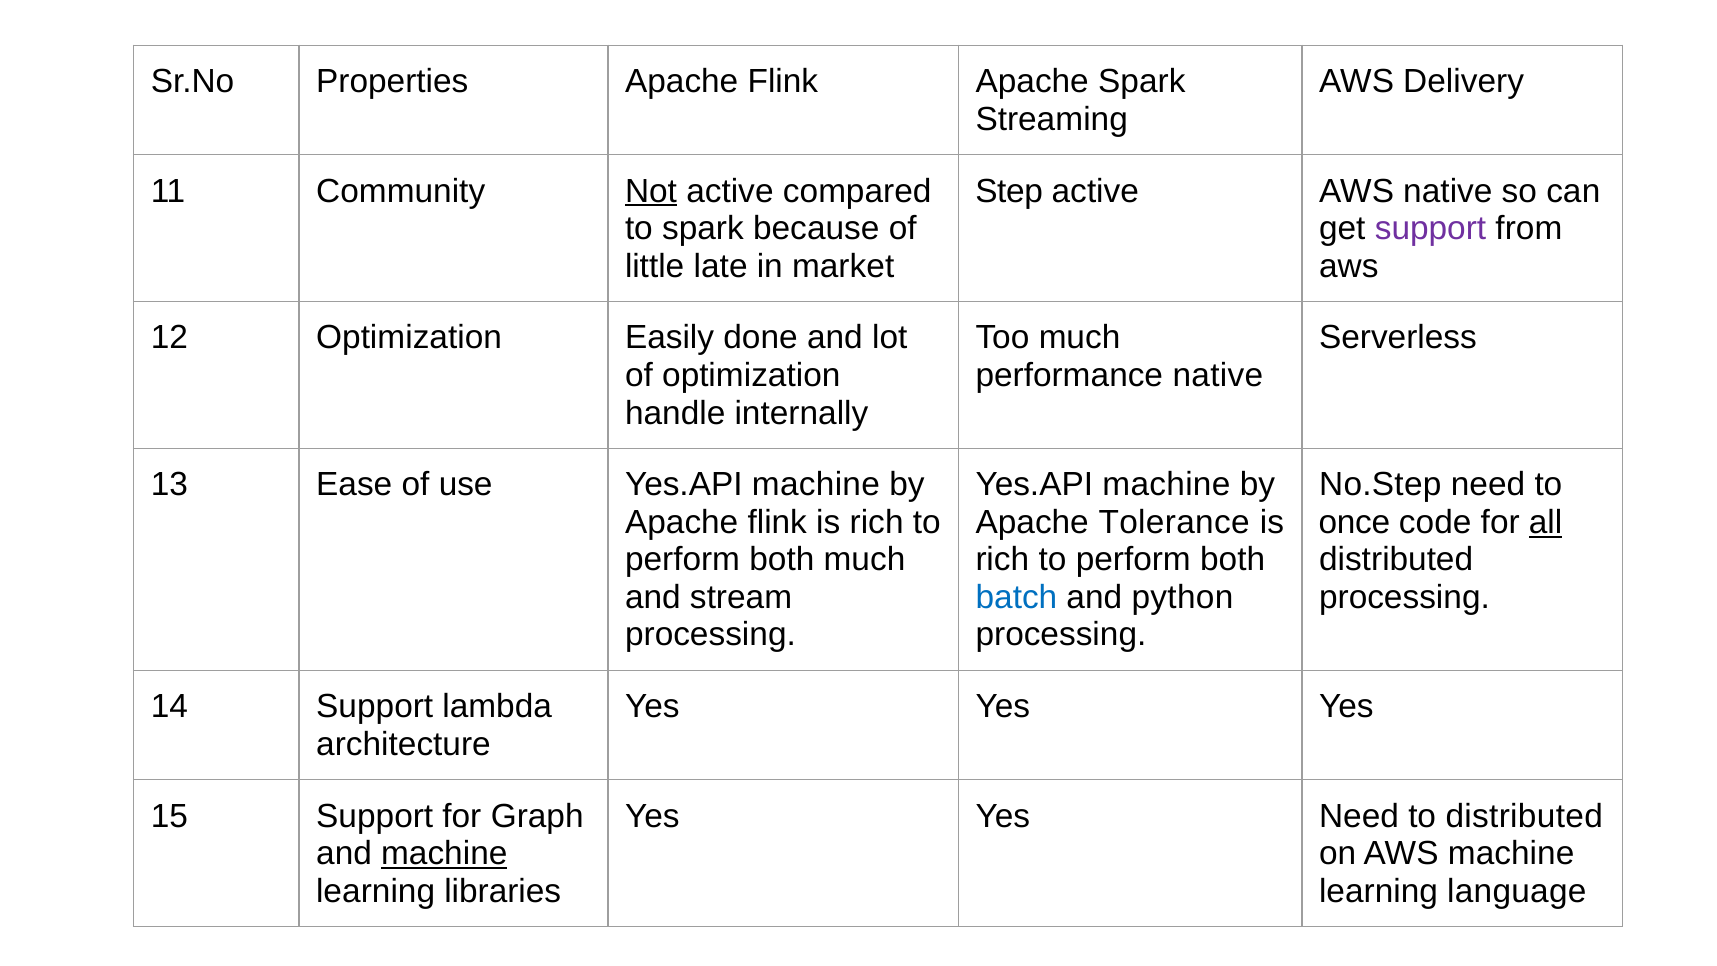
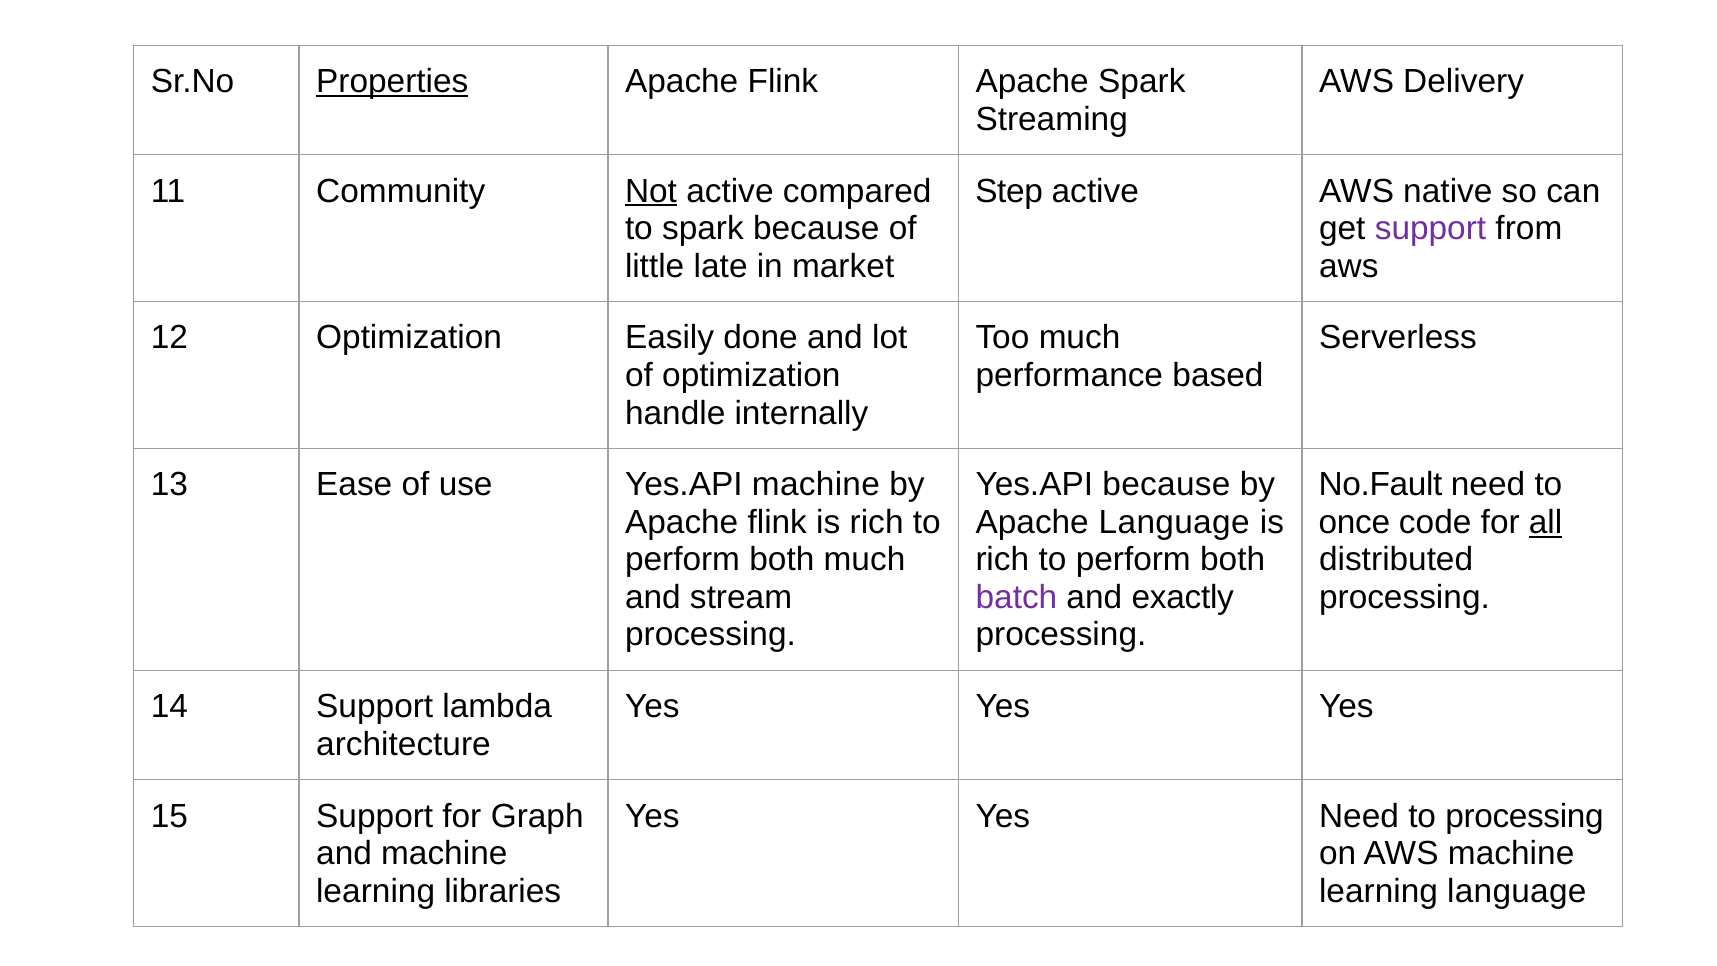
Properties underline: none -> present (392, 82)
performance native: native -> based (1218, 375)
machine: machine -> because (1166, 485)
No.Step: No.Step -> No.Fault (1381, 485)
Apache Tolerance: Tolerance -> Language (1174, 522)
batch colour: blue -> purple (1016, 597)
python: python -> exactly (1183, 597)
to distributed: distributed -> processing (1525, 816)
machine underline: present -> none (444, 853)
